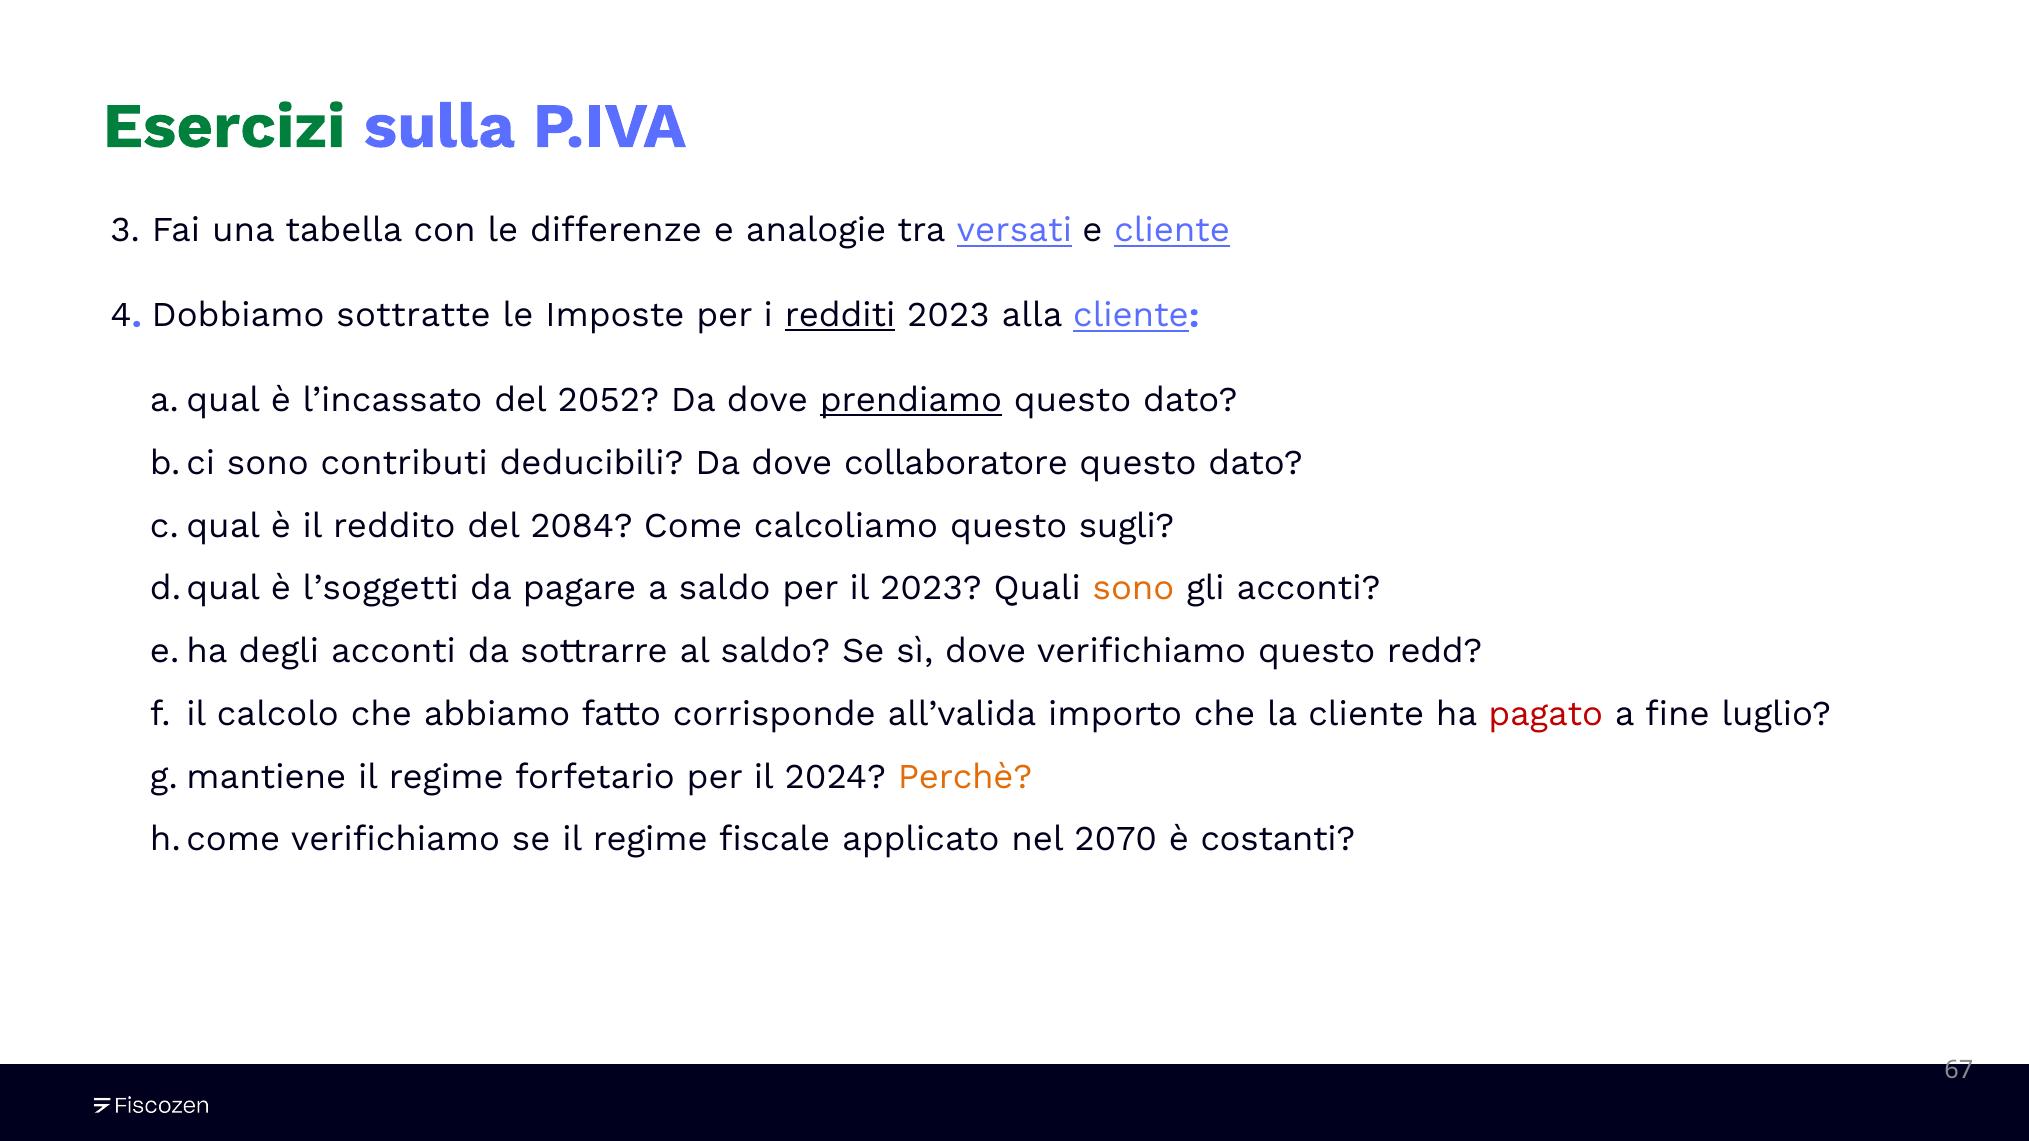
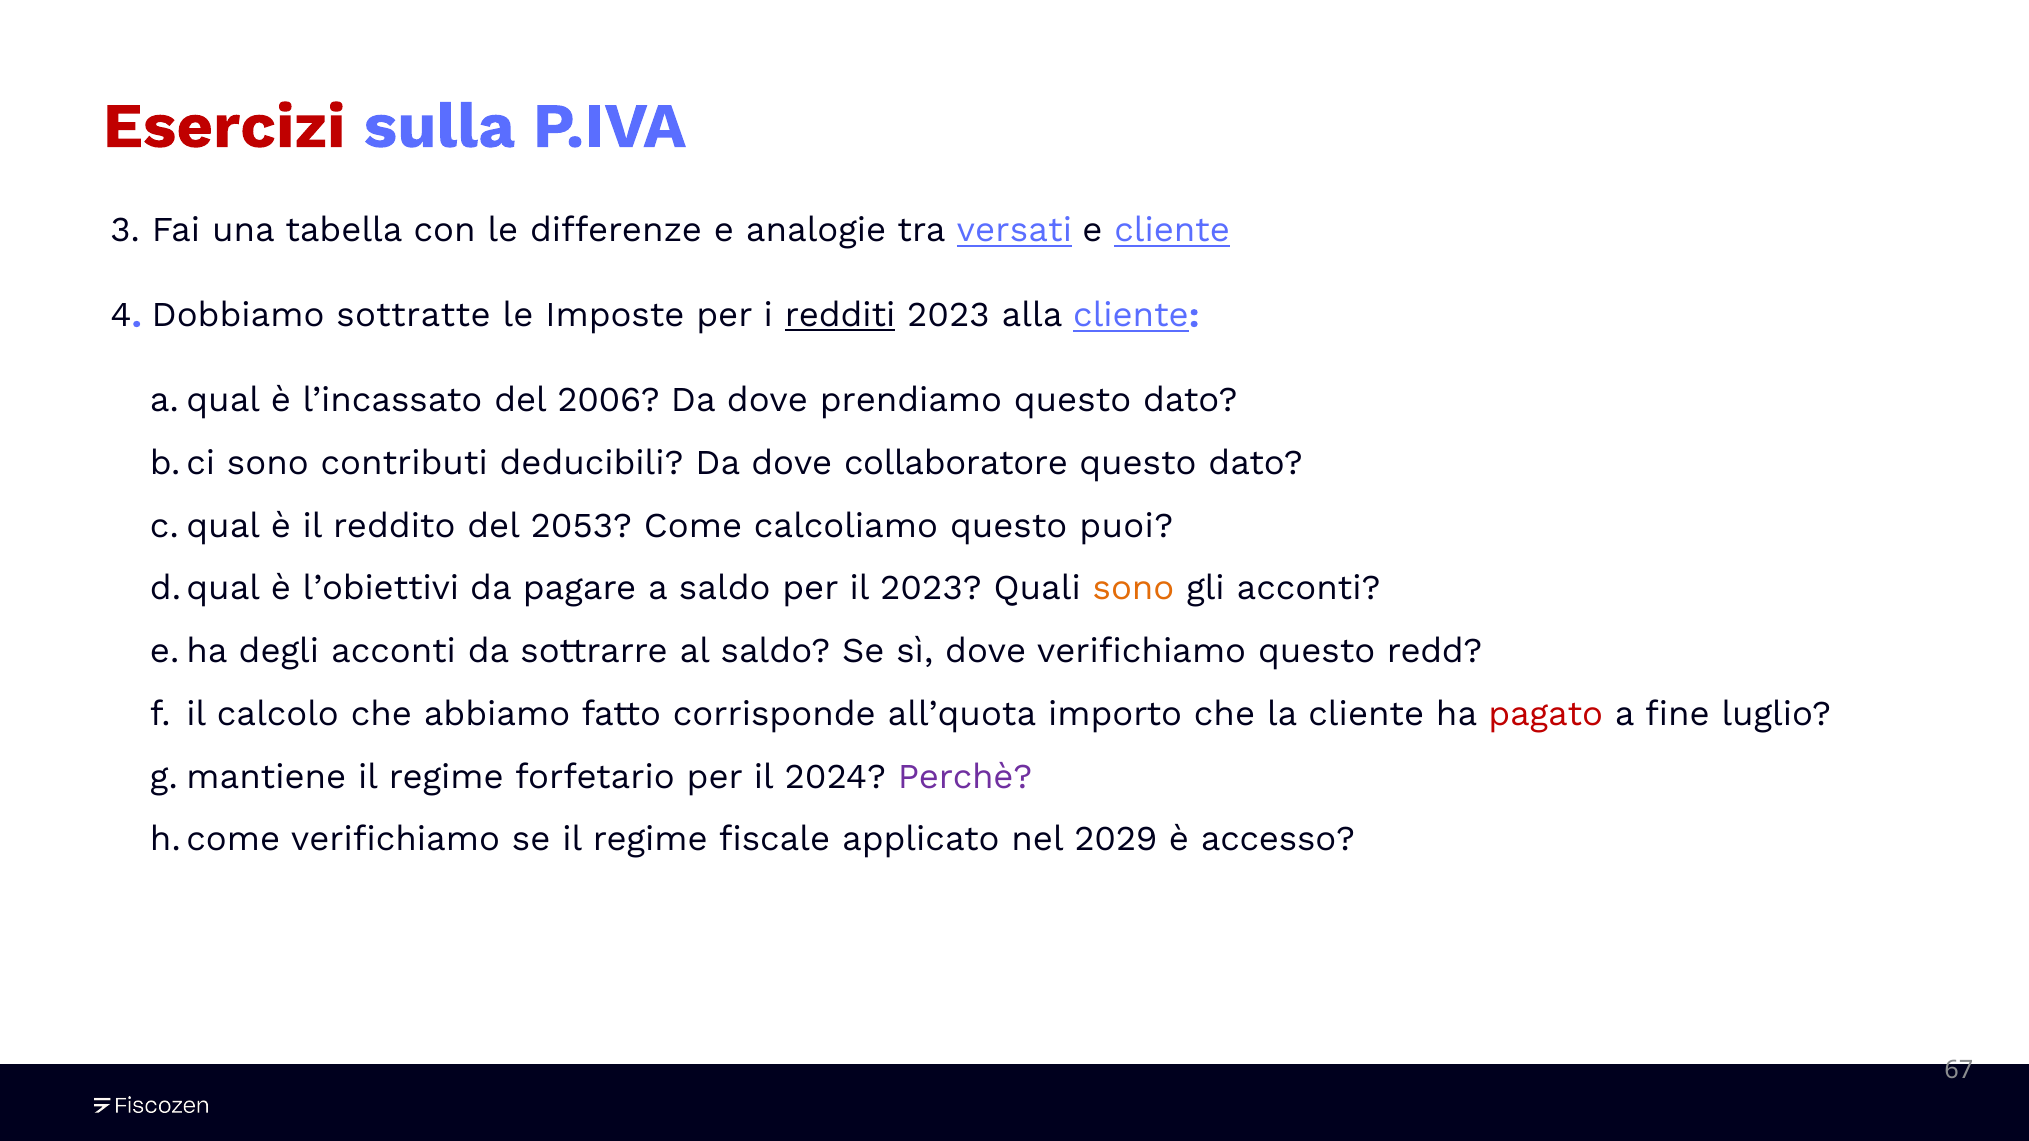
Esercizi colour: green -> red (224, 126)
2052: 2052 -> 2006 (609, 400)
prendiamo underline: present -> none (911, 400)
2084: 2084 -> 2053 (581, 526)
sugli: sugli -> puoi (1126, 526)
l’soggetti: l’soggetti -> l’obiettivi (381, 589)
all’valida: all’valida -> all’quota (962, 714)
Perchè colour: orange -> purple (965, 777)
2070: 2070 -> 2029 (1116, 840)
costanti: costanti -> accesso (1278, 840)
